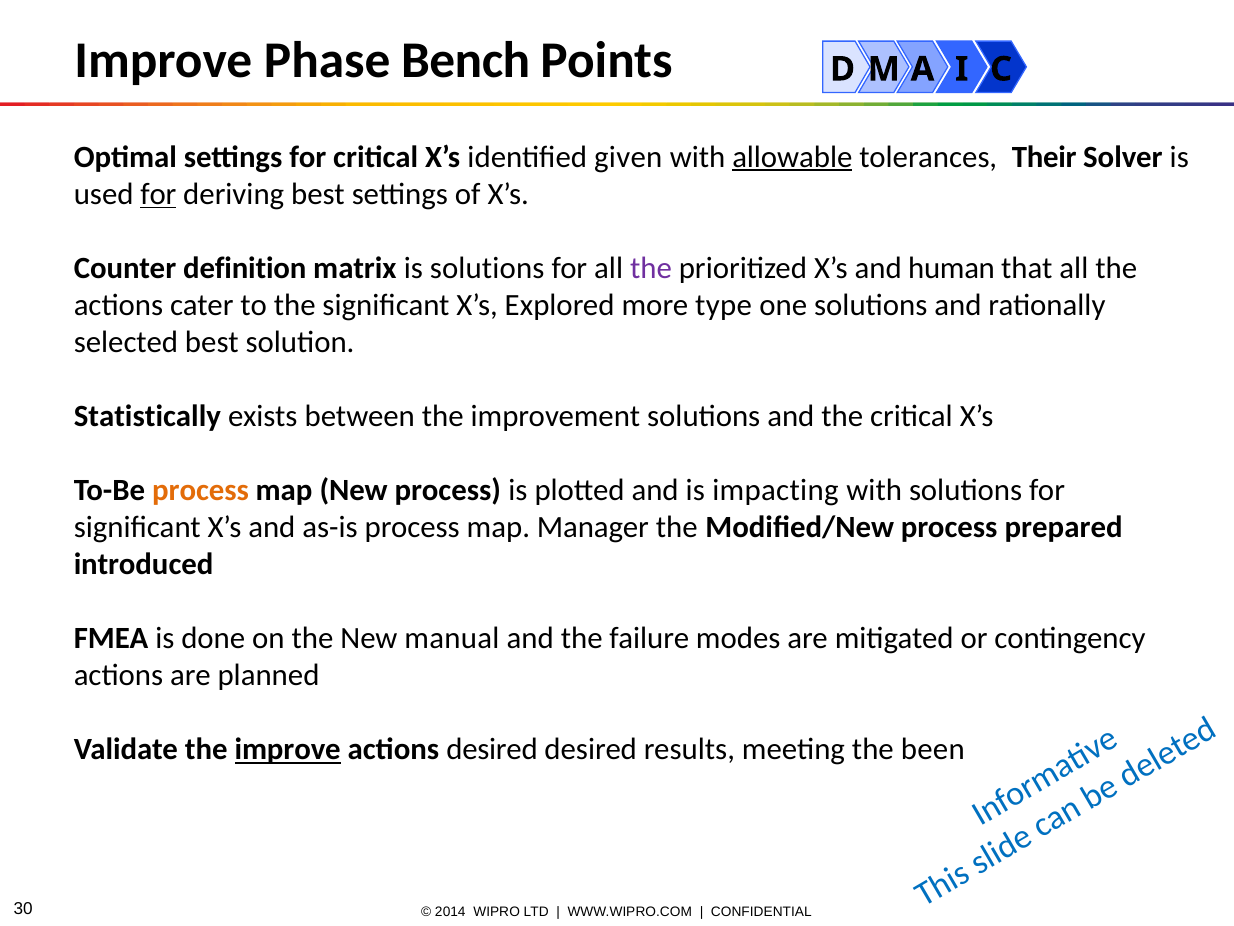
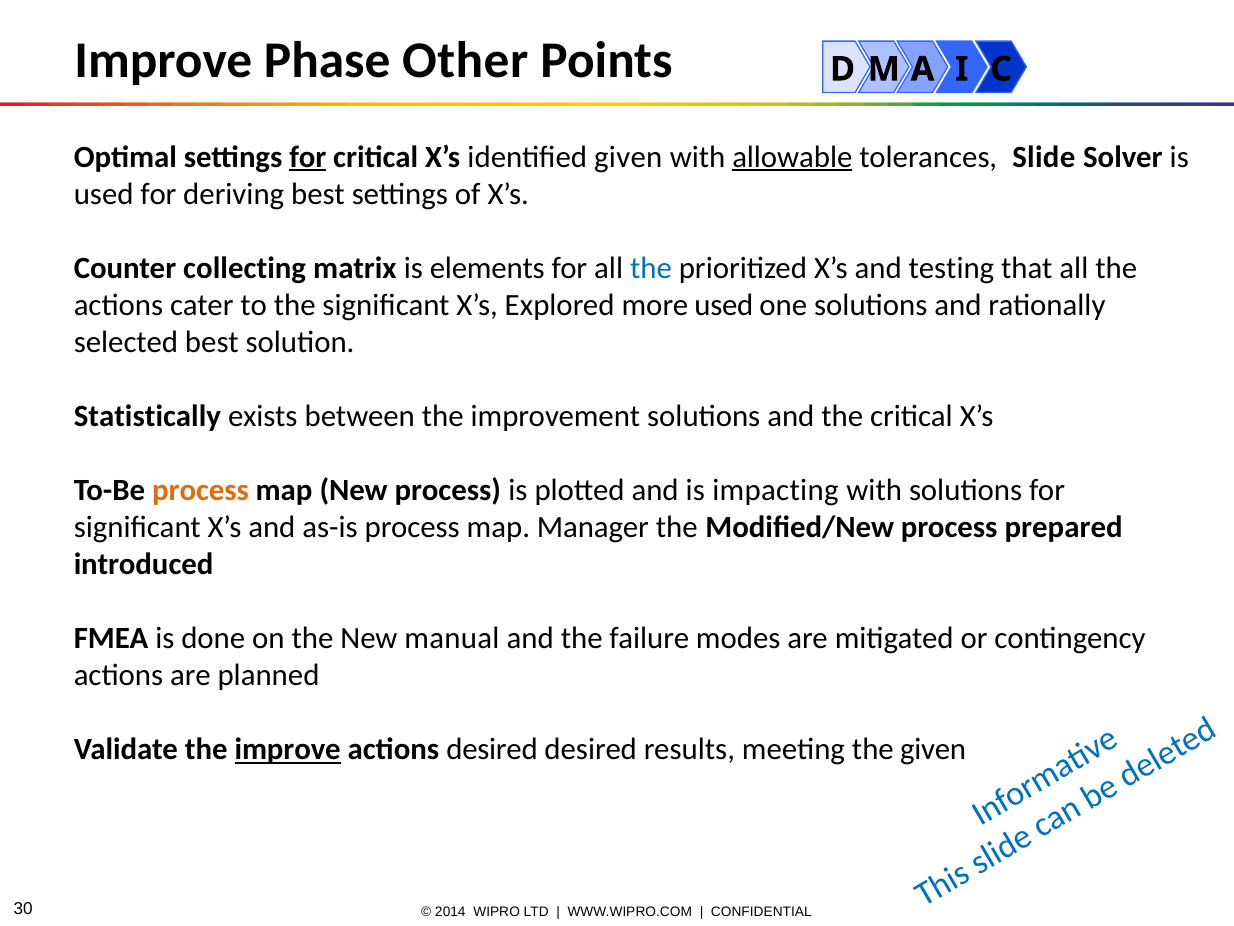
Bench: Bench -> Other (465, 60)
for underline: none -> present (308, 157)
Their: Their -> Slide (1044, 157)
for underline: present -> none (158, 194)
definition: definition -> collecting (245, 268)
is solutions: solutions -> elements (487, 268)
the colour: purple -> blue (651, 268)
human: human -> testing (951, 268)
more type: type -> used (724, 305)
the been: been -> given (933, 749)
